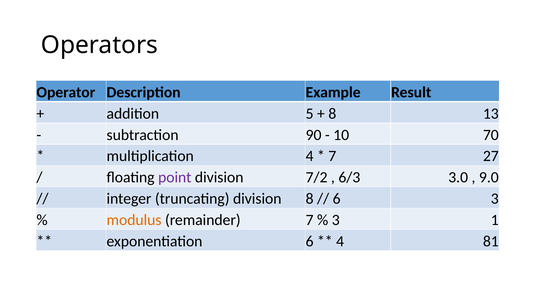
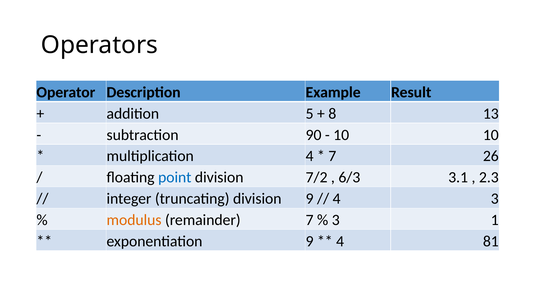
10 70: 70 -> 10 (491, 135)
27: 27 -> 26 (491, 156)
point colour: purple -> blue (175, 177)
3.0: 3.0 -> 3.1 (458, 177)
9.0: 9.0 -> 2.3 (489, 177)
division 8: 8 -> 9 (310, 198)
6: 6 -> 4 (337, 198)
exponentiation 6: 6 -> 9 (310, 241)
